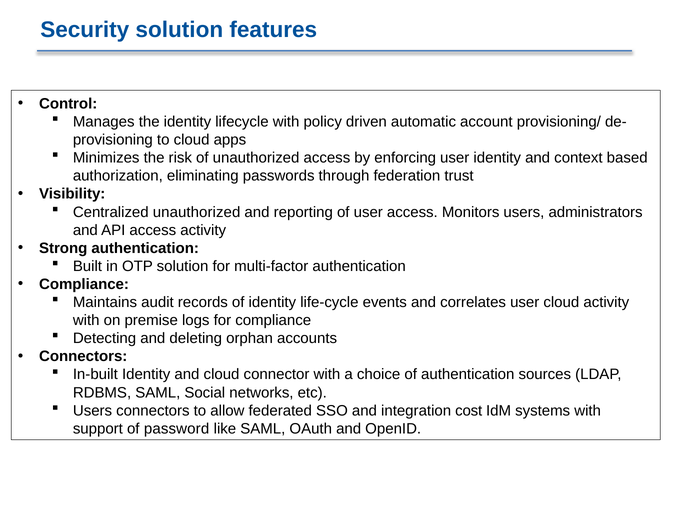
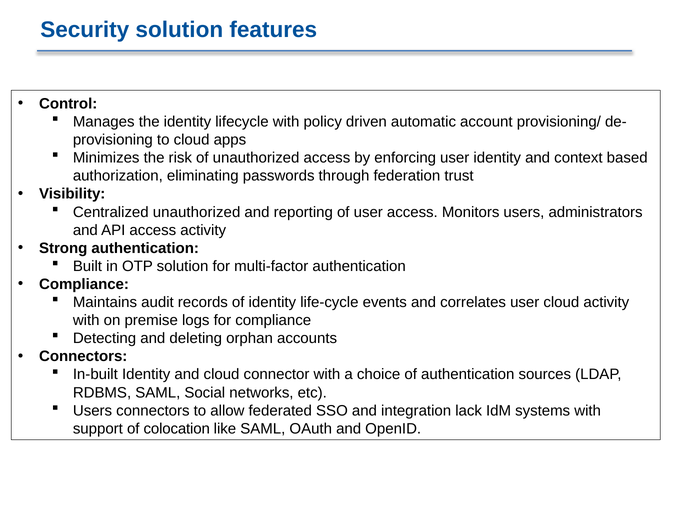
cost: cost -> lack (469, 410)
password: password -> colocation (177, 428)
